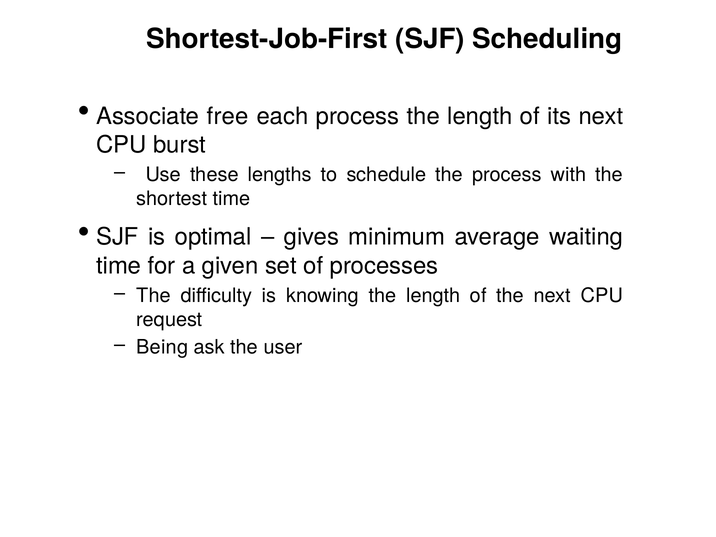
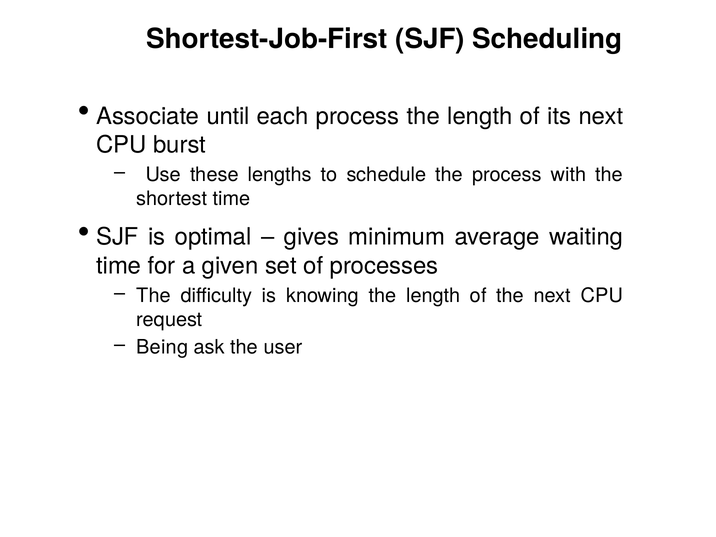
free: free -> until (228, 116)
